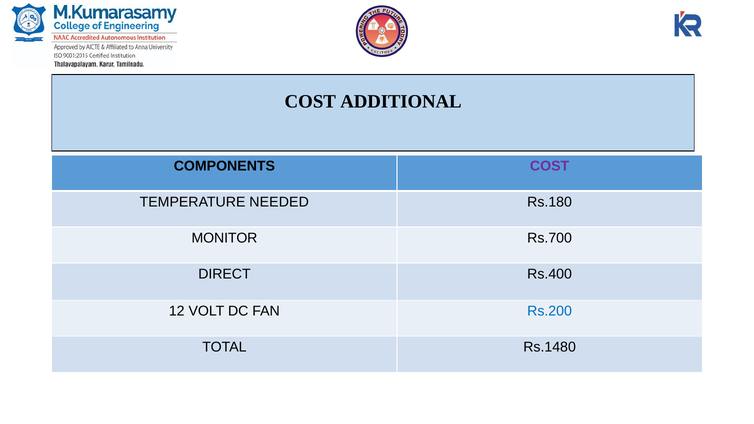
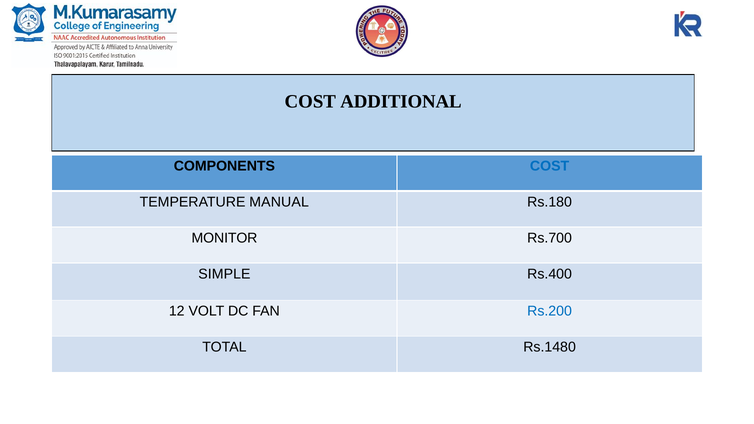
COST colour: purple -> blue (550, 166)
NEEDED: NEEDED -> MANUAL (279, 202)
DIRECT: DIRECT -> SIMPLE (224, 274)
